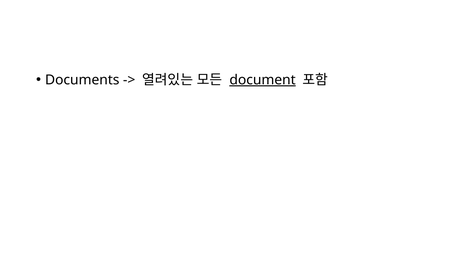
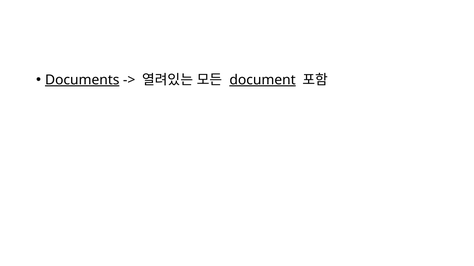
Documents underline: none -> present (82, 80)
